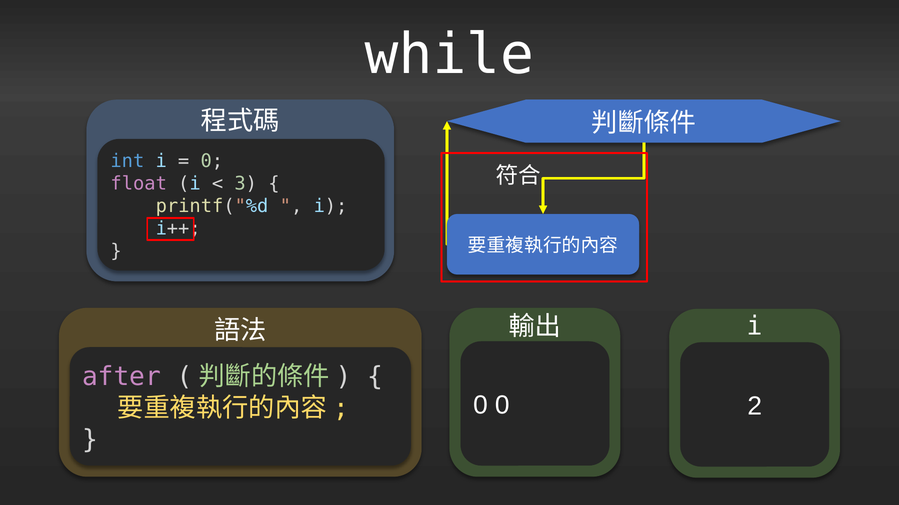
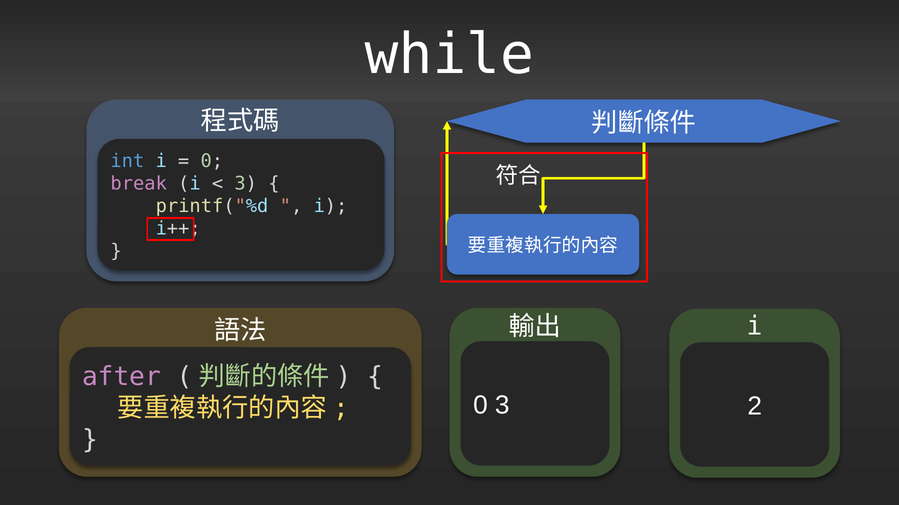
float: float -> break (139, 184)
0 0: 0 -> 3 (502, 406)
